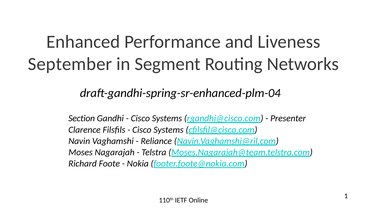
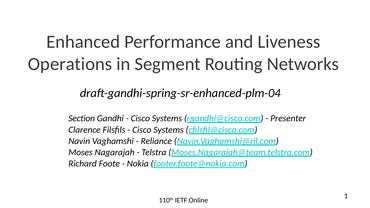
September: September -> Operations (70, 64)
